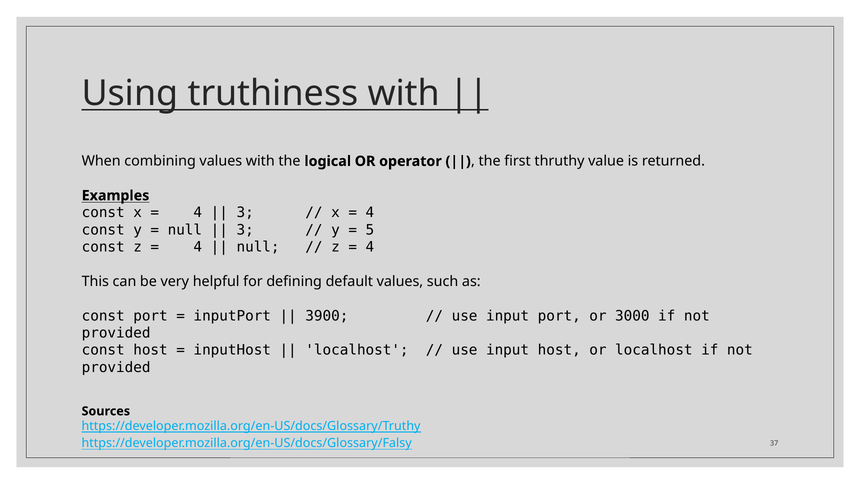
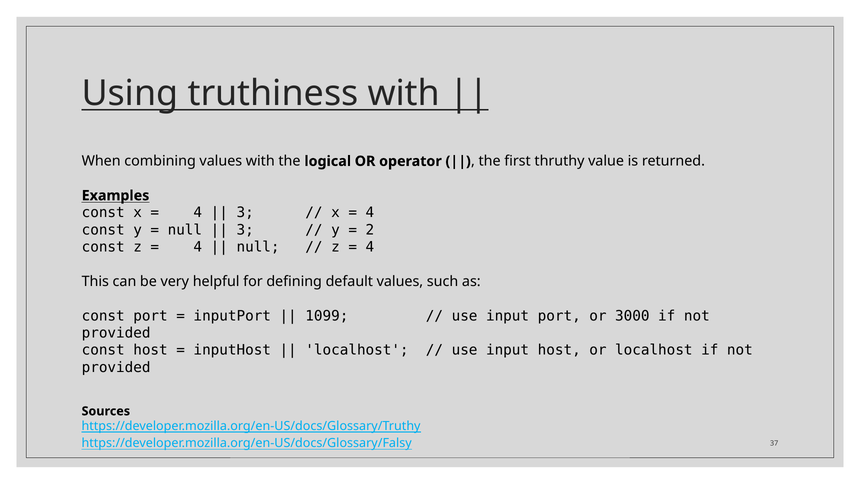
5: 5 -> 2 (370, 230)
3900: 3900 -> 1099 (327, 316)
